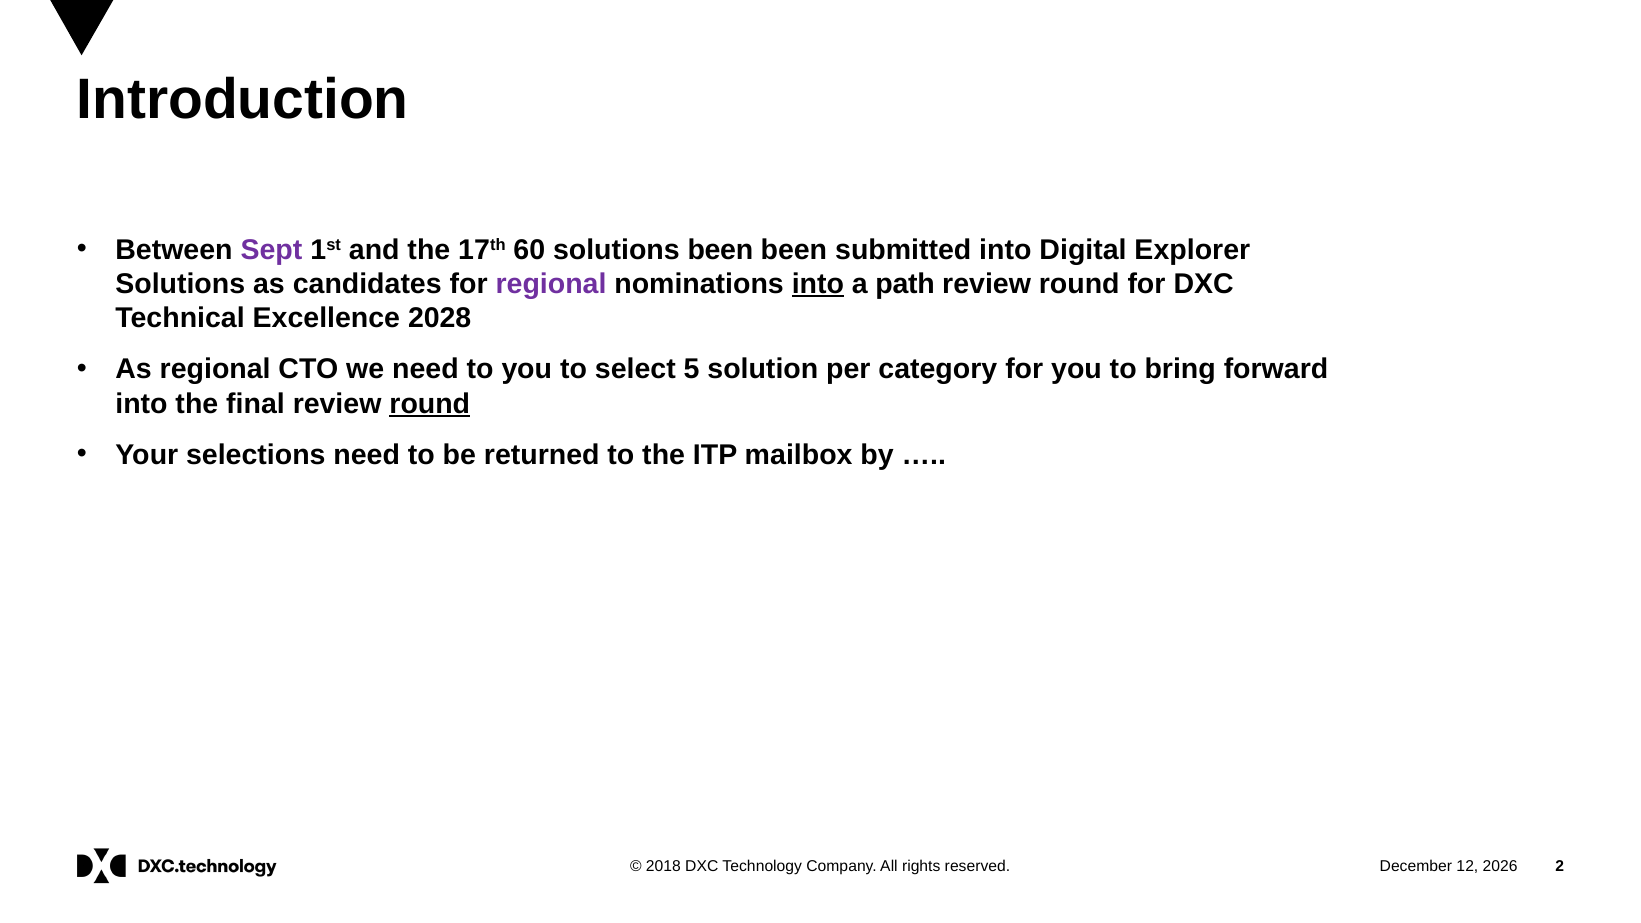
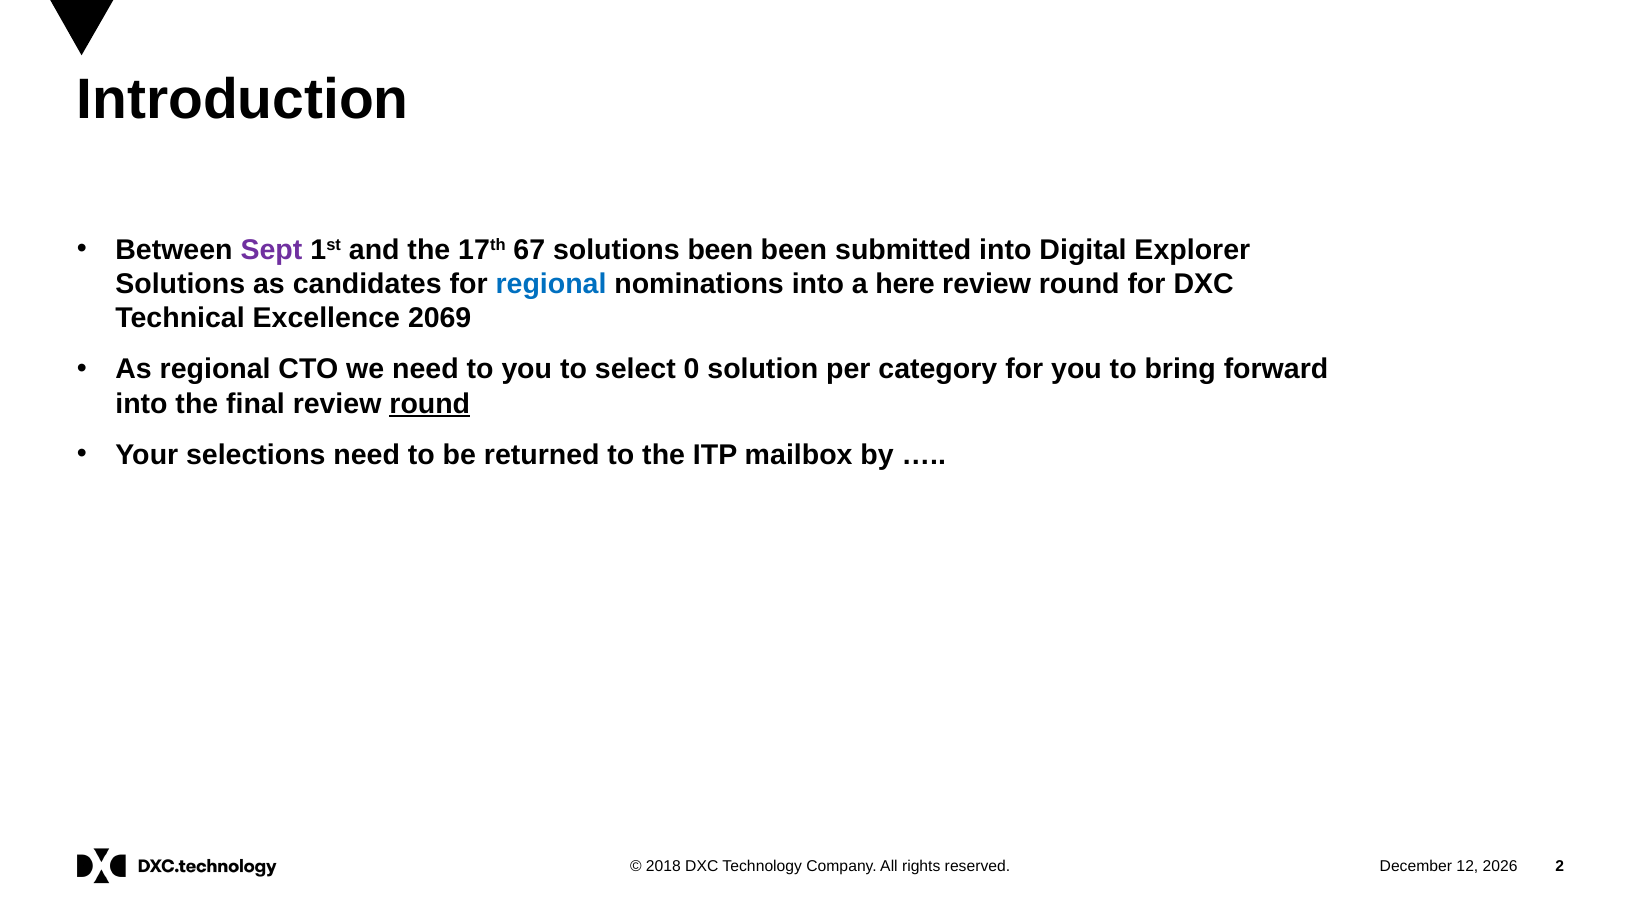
60: 60 -> 67 (529, 250)
regional colour: purple -> blue (551, 284)
into underline: present -> none (818, 284)
path: path -> here (905, 284)
2028: 2028 -> 2069 (440, 318)
5: 5 -> 0 (692, 370)
